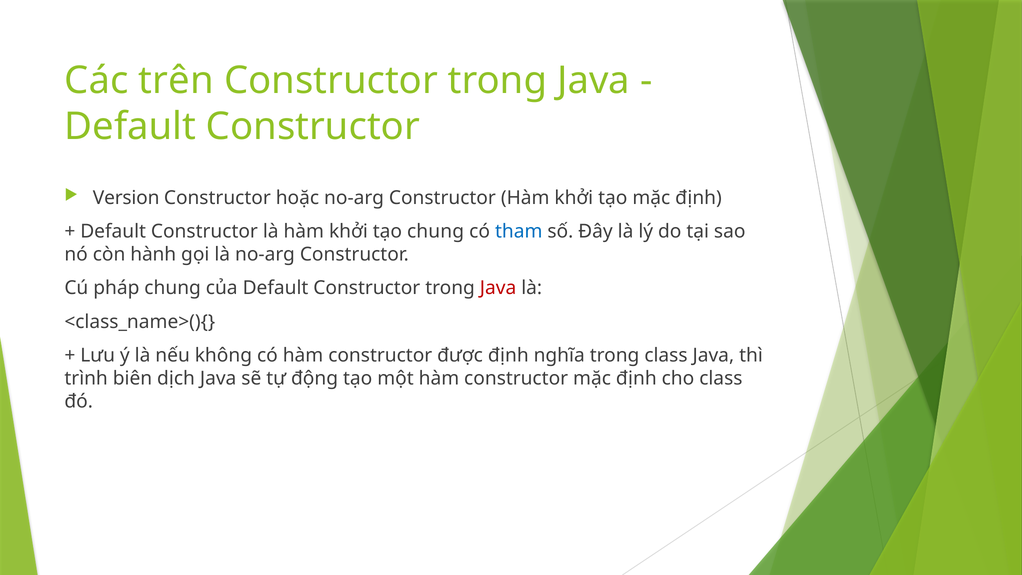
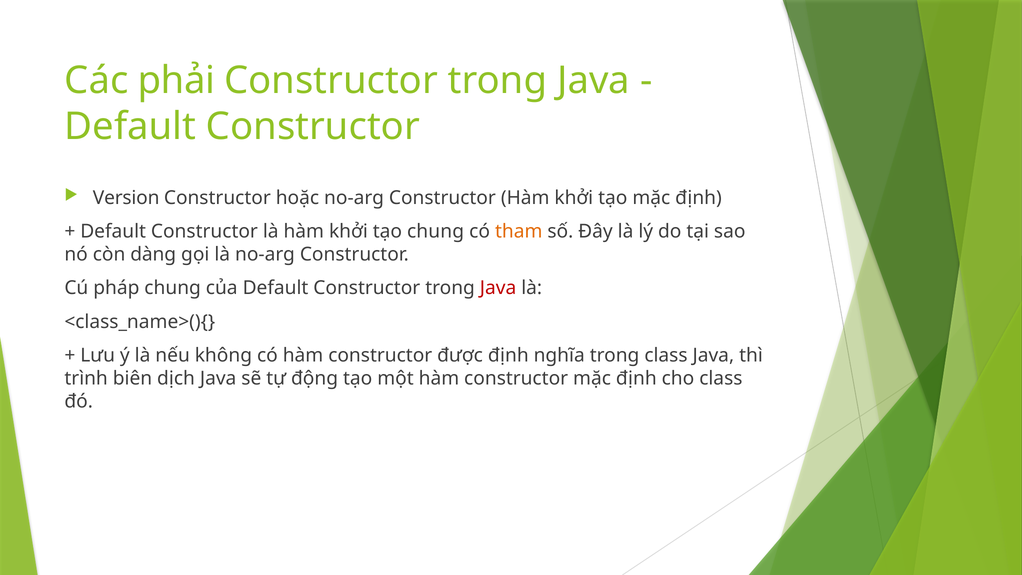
trên: trên -> phải (176, 81)
tham colour: blue -> orange (519, 231)
hành: hành -> dàng (153, 254)
